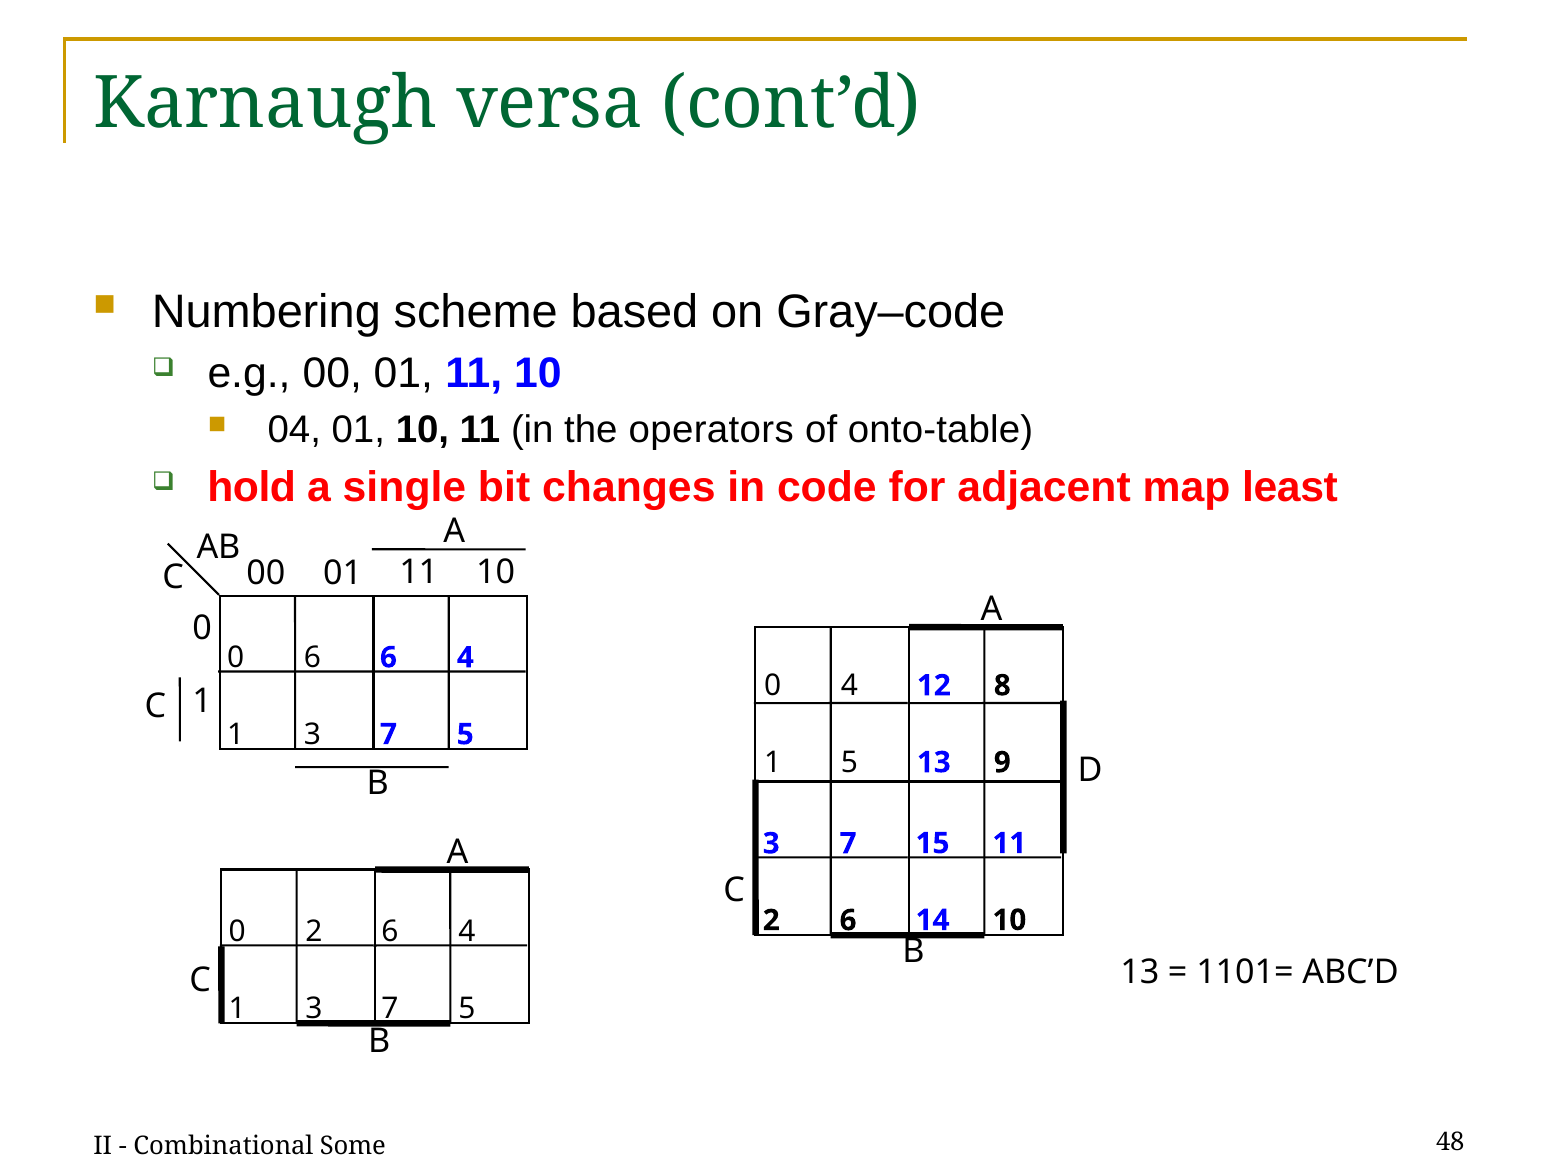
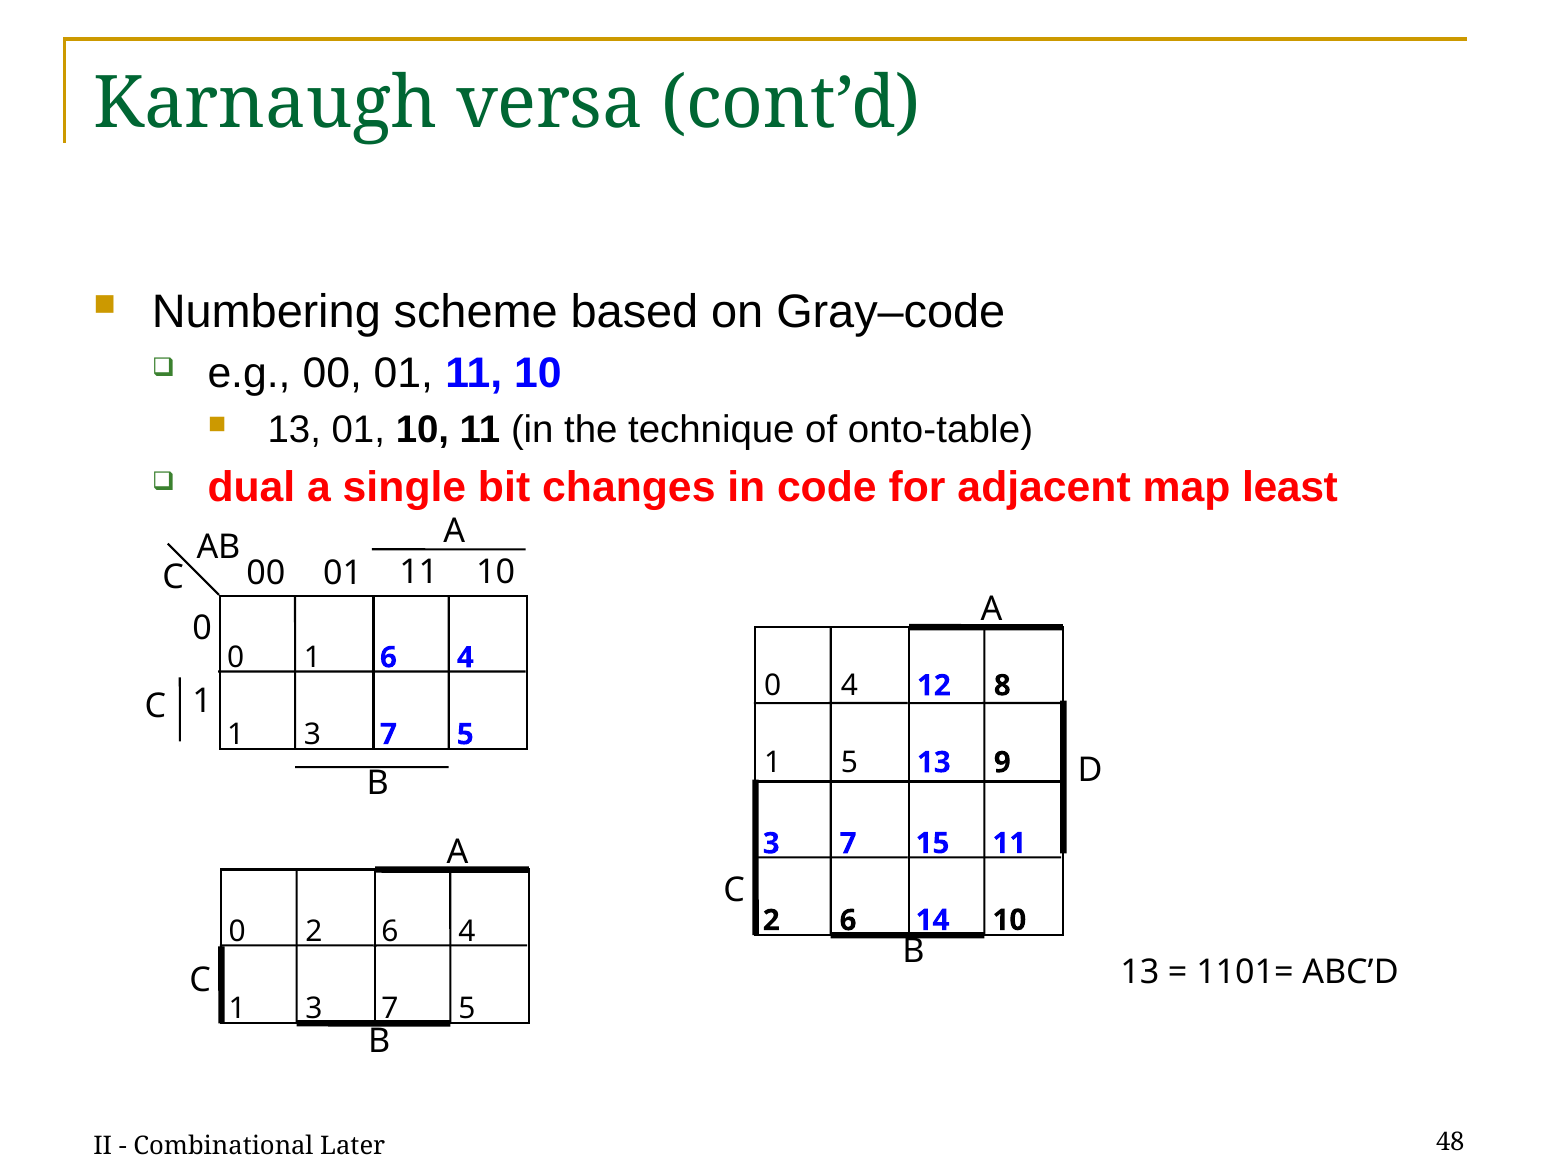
04: 04 -> 13 (294, 430)
operators: operators -> technique (711, 430)
hold: hold -> dual (251, 487)
6: 6 -> 1 (312, 657)
Some: Some -> Later (353, 1145)
